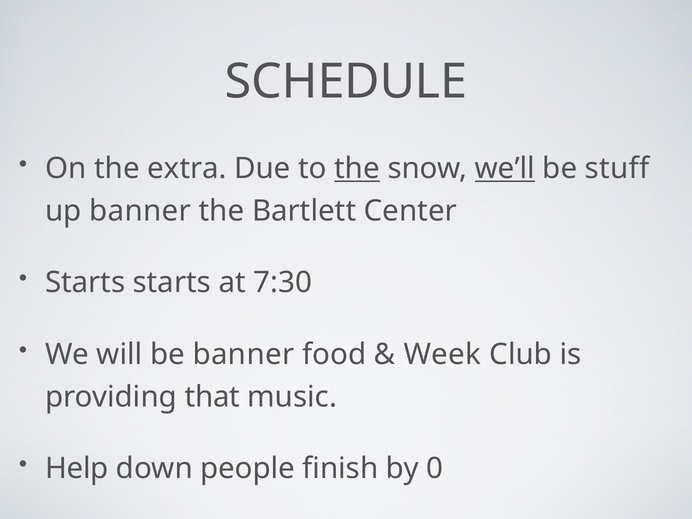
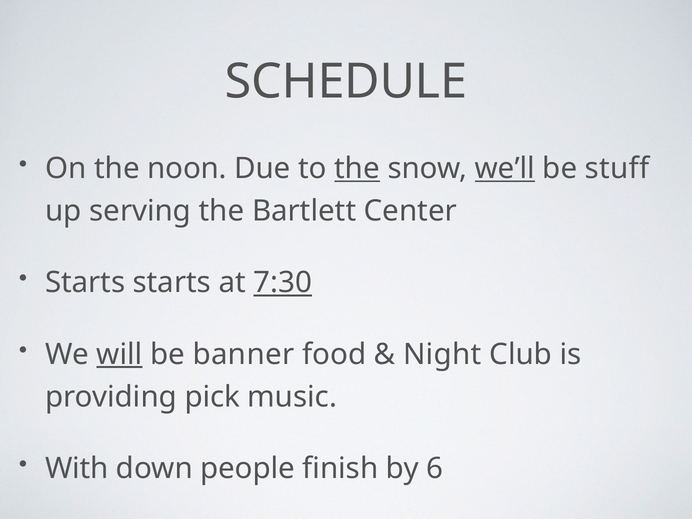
extra: extra -> noon (187, 169)
up banner: banner -> serving (140, 211)
7:30 underline: none -> present (283, 283)
will underline: none -> present (119, 354)
Week: Week -> Night (442, 354)
that: that -> pick (212, 397)
Help: Help -> With (77, 468)
0: 0 -> 6 (435, 468)
